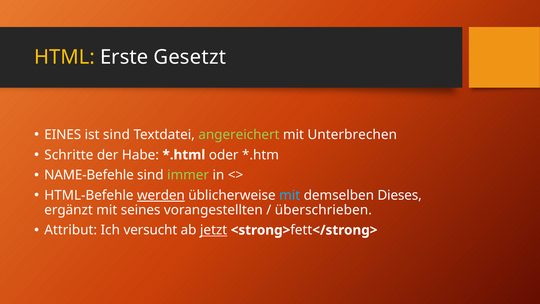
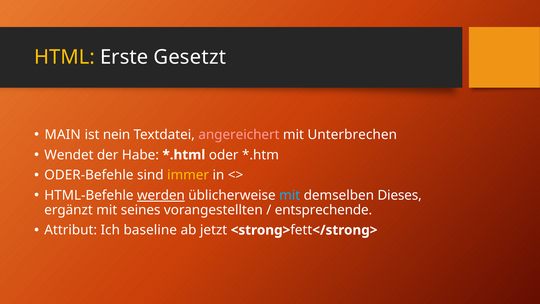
EINES: EINES -> MAIN (63, 135)
ist sind: sind -> nein (117, 135)
angereichert colour: light green -> pink (239, 135)
Schritte: Schritte -> Wendet (69, 155)
NAME-Befehle: NAME-Befehle -> ODER-Befehle (89, 175)
immer colour: light green -> yellow (188, 175)
überschrieben: überschrieben -> entsprechende (323, 210)
versucht: versucht -> baseline (150, 230)
jetzt underline: present -> none (214, 230)
